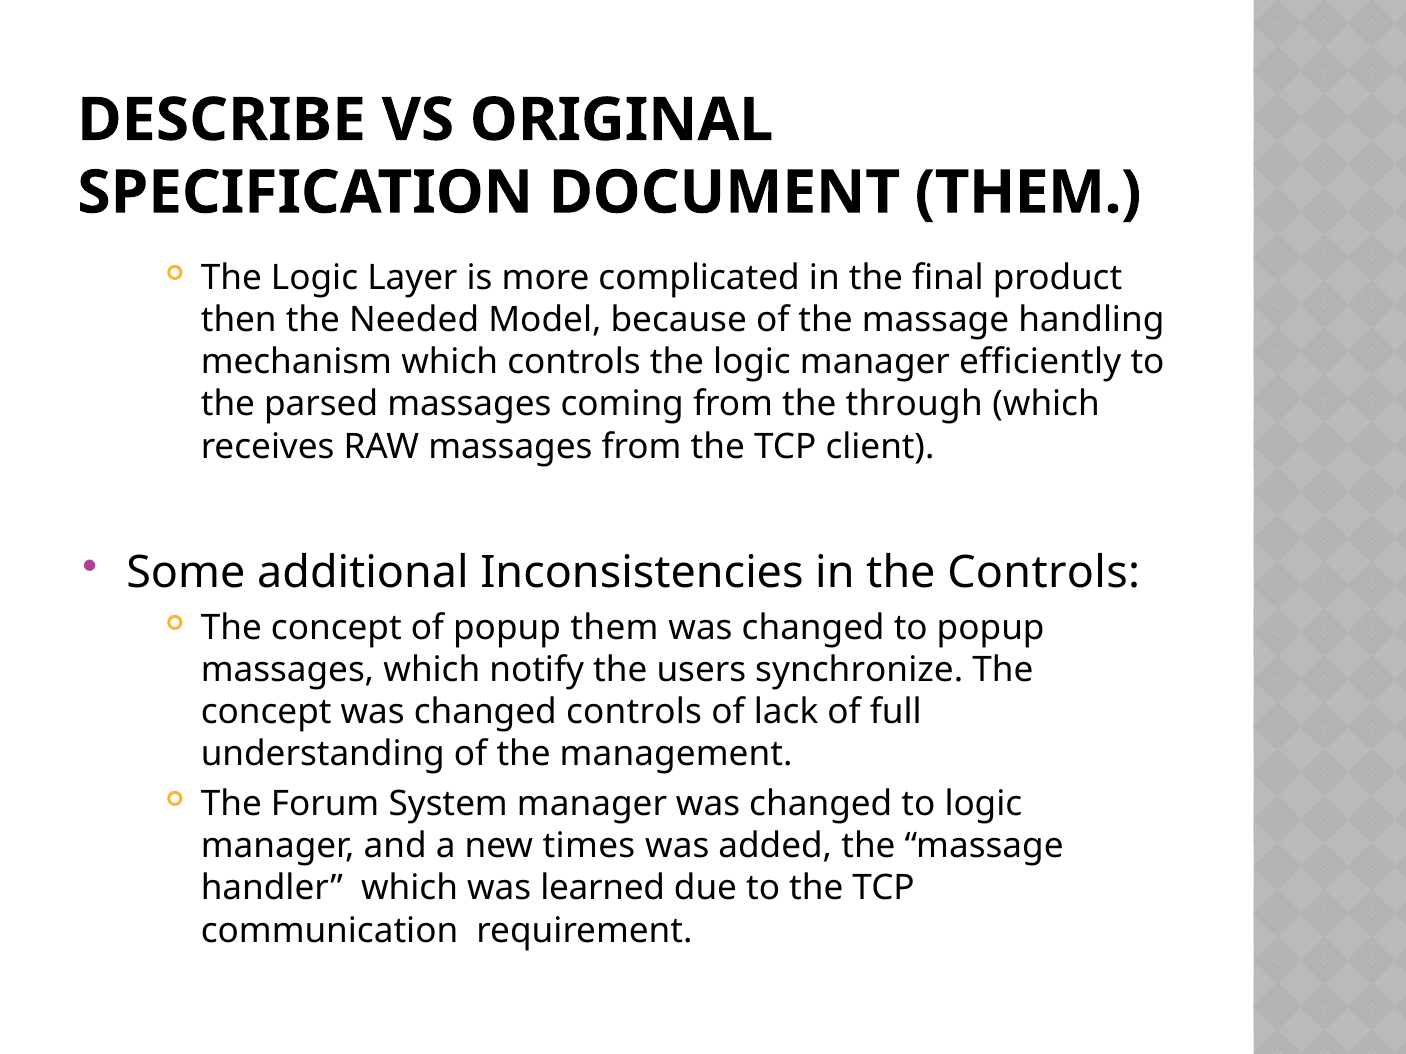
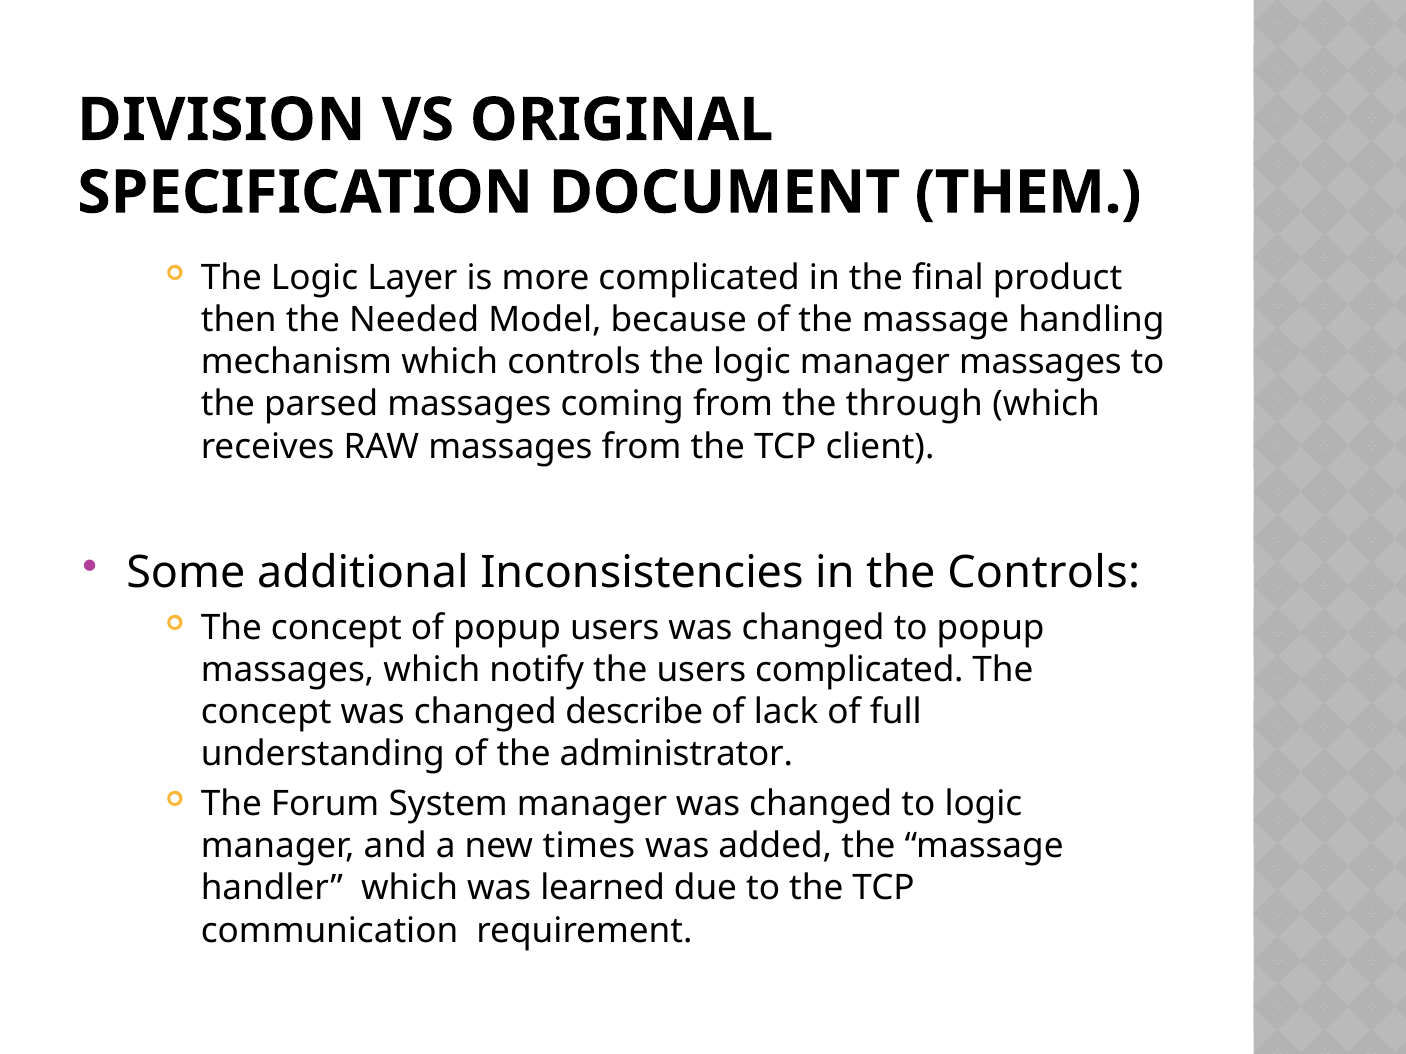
DESCRIBE: DESCRIBE -> DIVISION (221, 120)
manager efficiently: efficiently -> massages (1040, 362)
popup them: them -> users (615, 628)
users synchronize: synchronize -> complicated (859, 670)
changed controls: controls -> describe (634, 712)
management: management -> administrator (676, 754)
